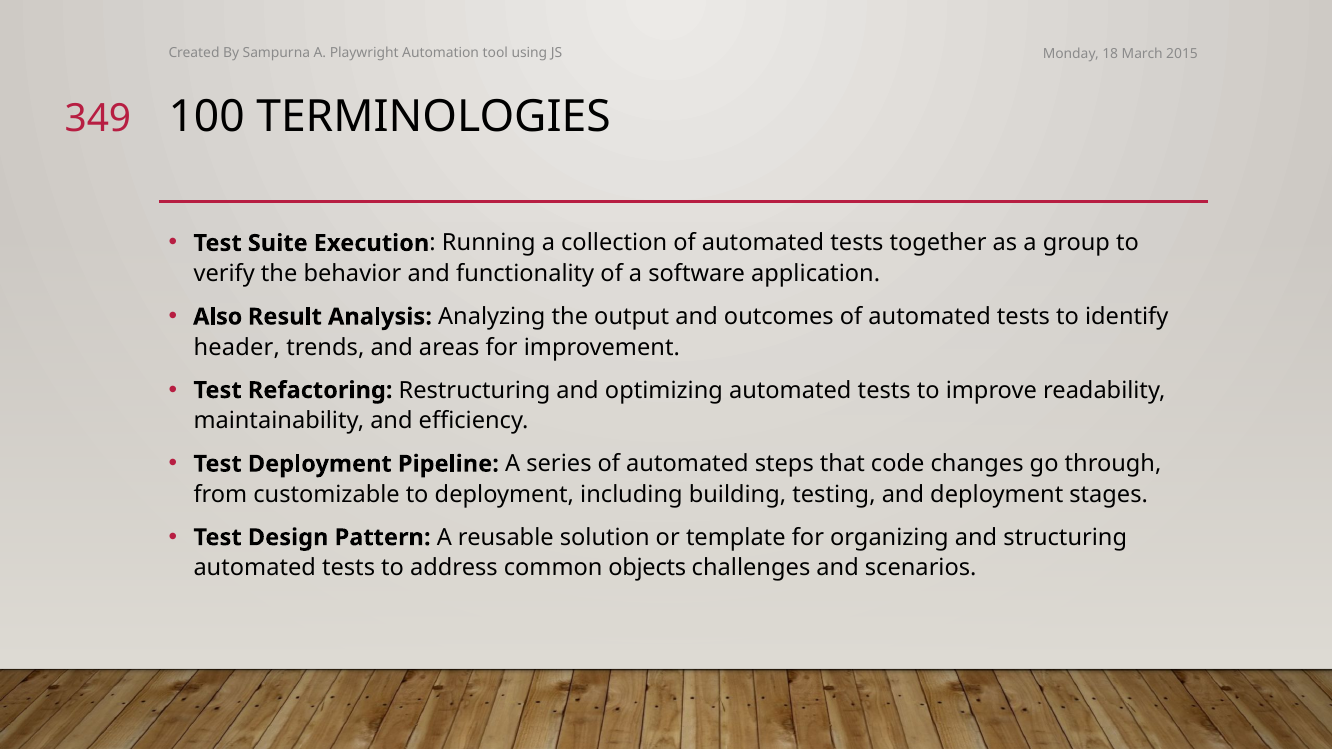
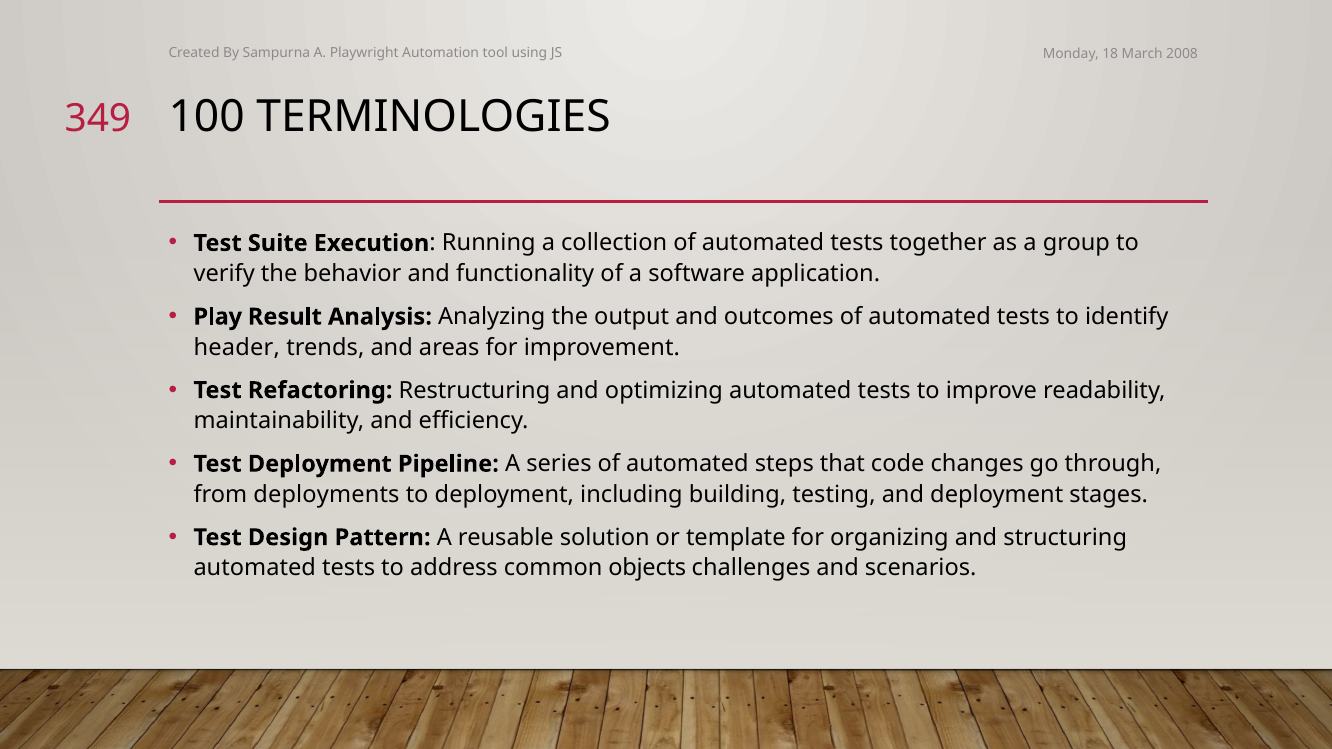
2015: 2015 -> 2008 (1182, 54)
Also: Also -> Play (218, 317)
customizable: customizable -> deployments (326, 495)
